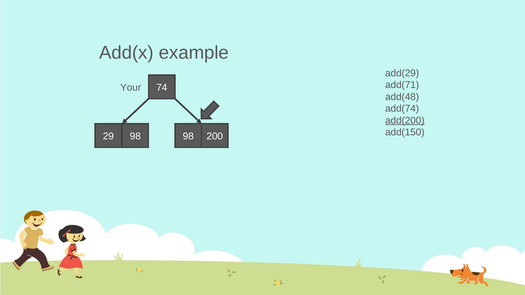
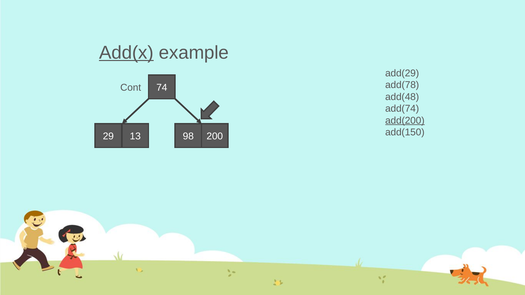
Add(x underline: none -> present (126, 53)
add(71: add(71 -> add(78 (402, 85)
Your: Your -> Cont (131, 88)
29 98: 98 -> 13 (135, 136)
